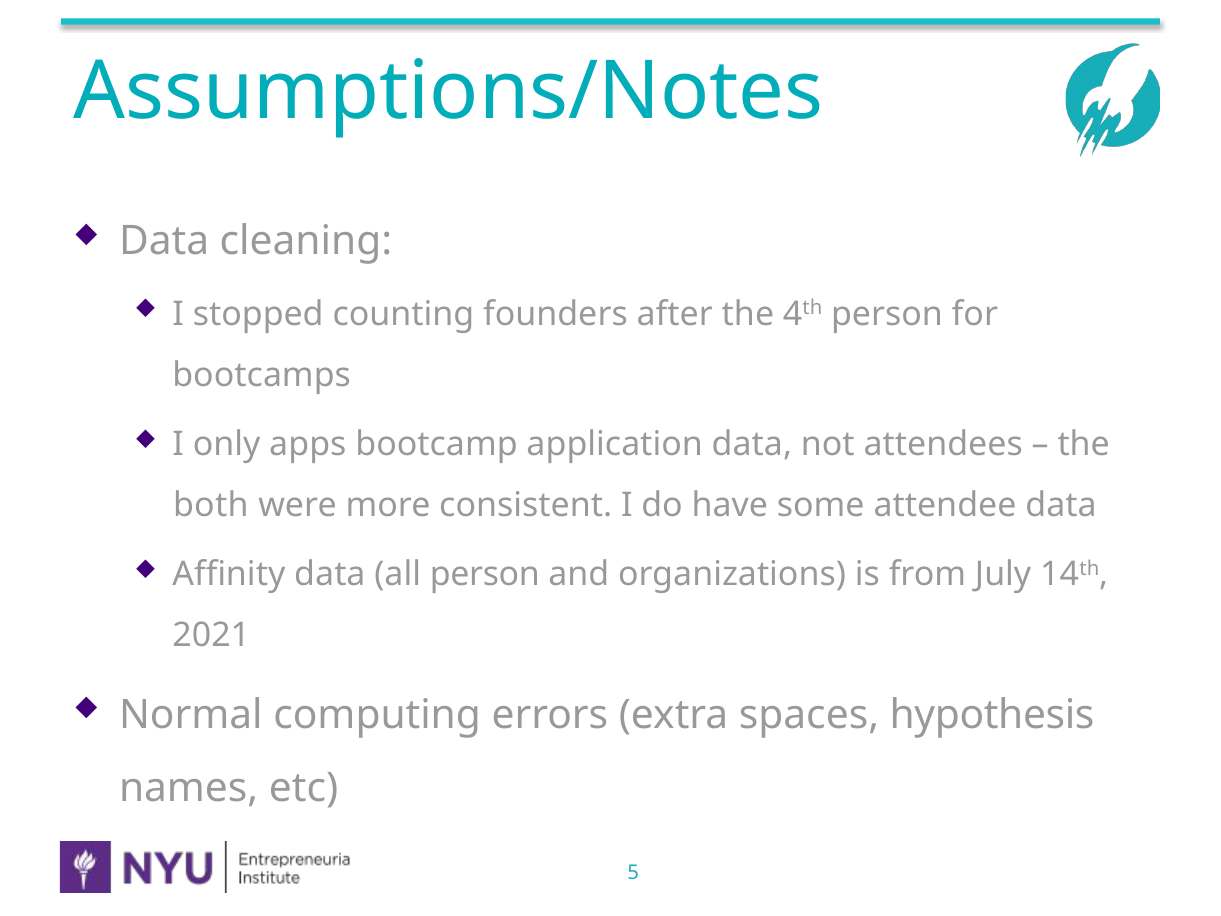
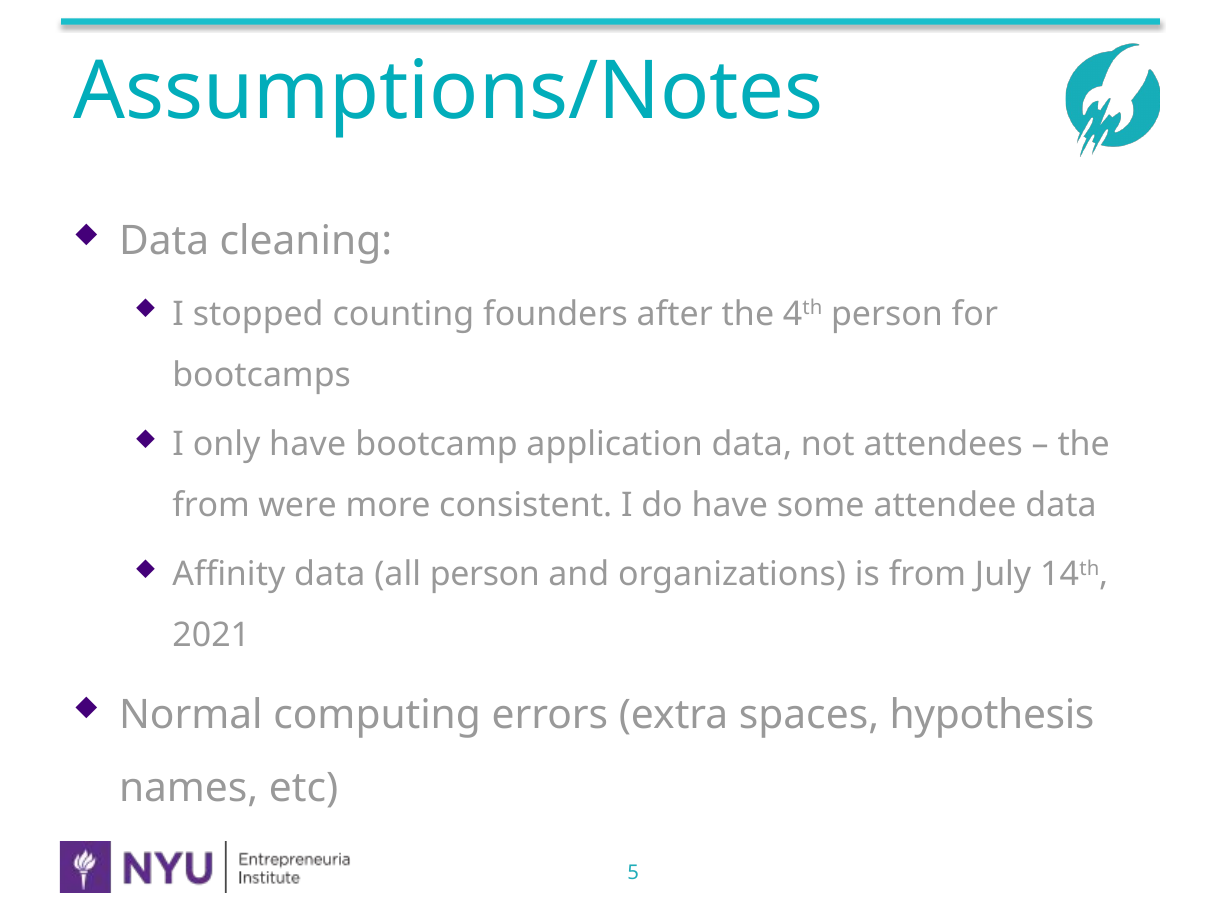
only apps: apps -> have (308, 444)
both: both -> from (211, 505)
